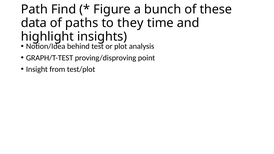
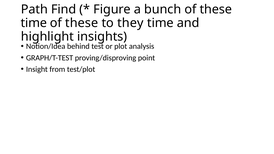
data: data -> time (34, 23)
paths: paths -> these (82, 23)
